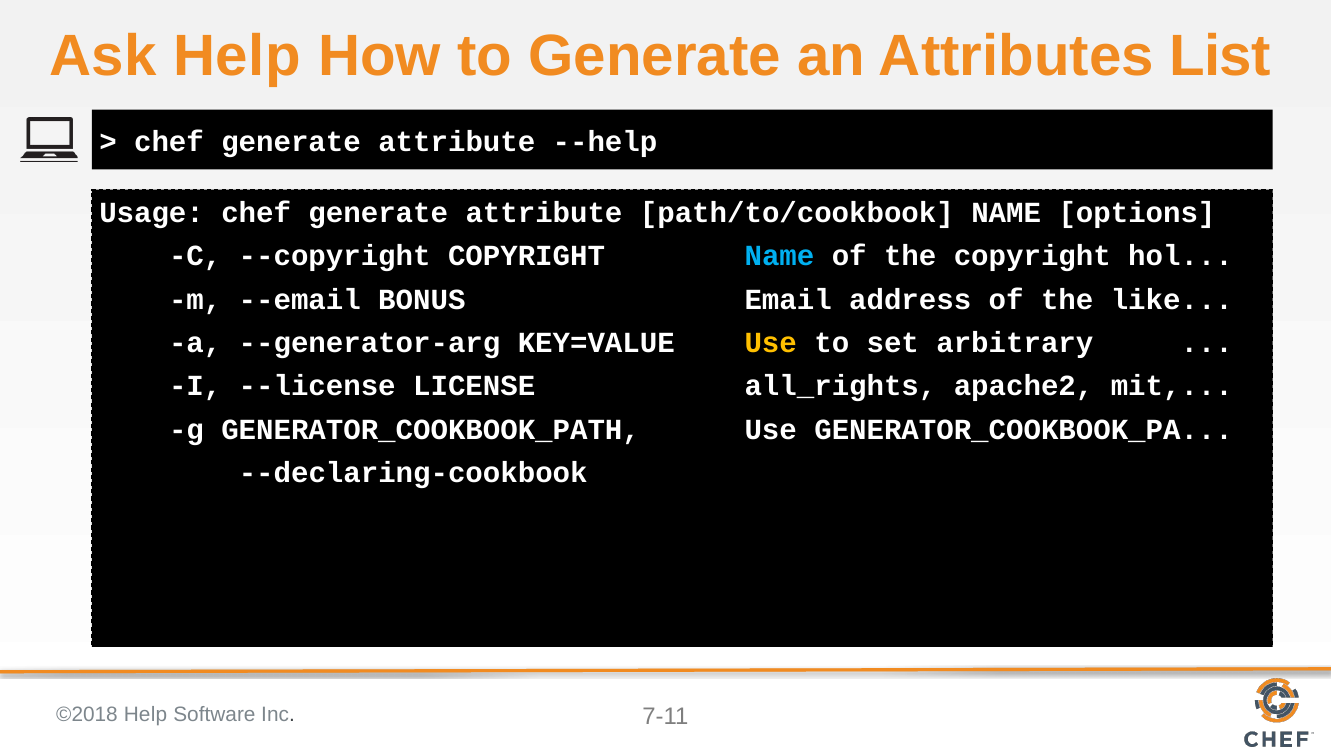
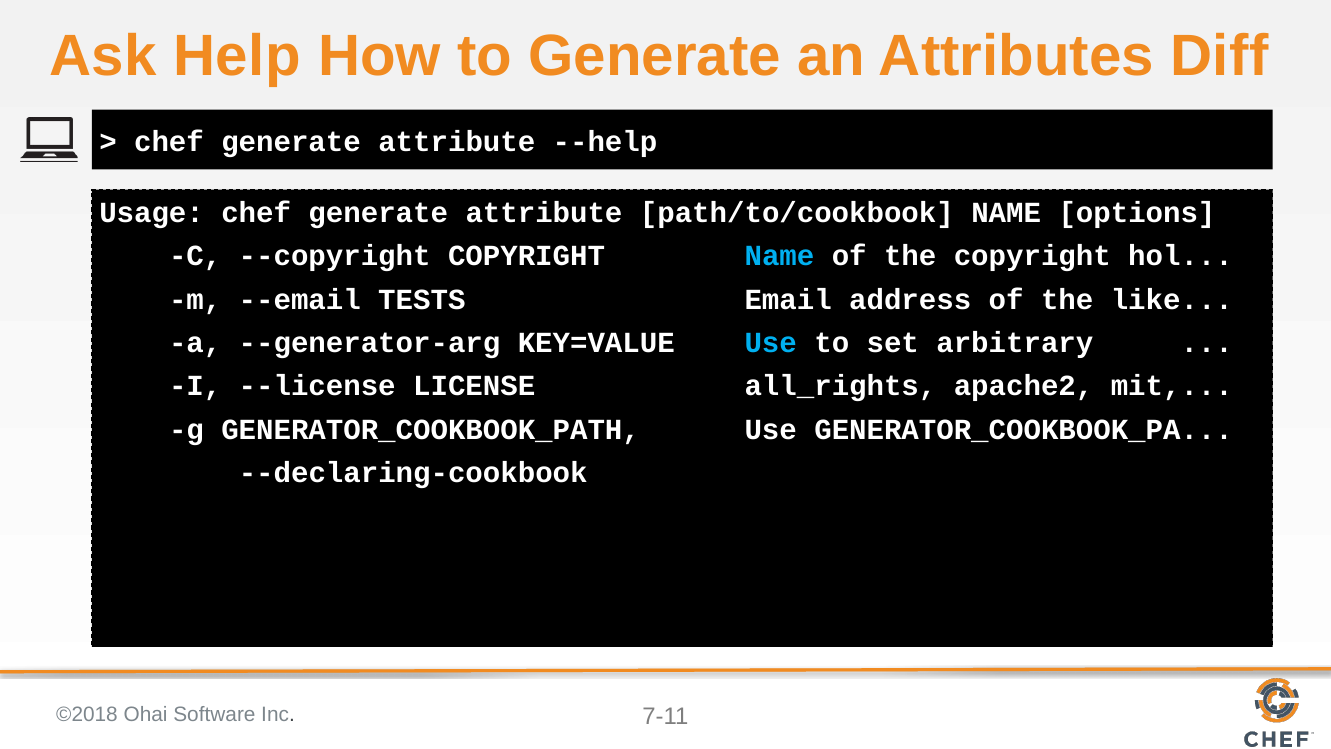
List: List -> Diff (1220, 56)
BONUS: BONUS -> TESTS (422, 299)
Use colour: yellow -> light blue (771, 343)
Help: Help -> Ohai (146, 714)
